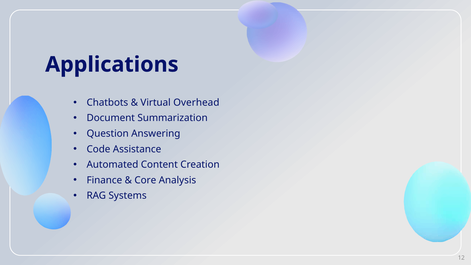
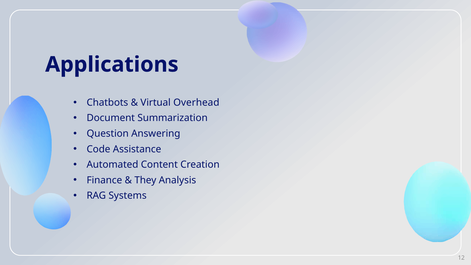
Core: Core -> They (145, 180)
